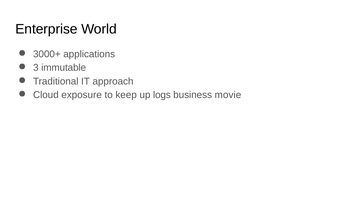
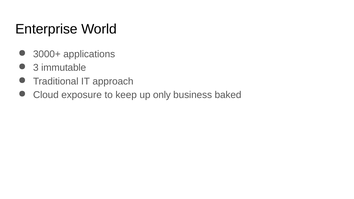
logs: logs -> only (162, 95)
movie: movie -> baked (228, 95)
